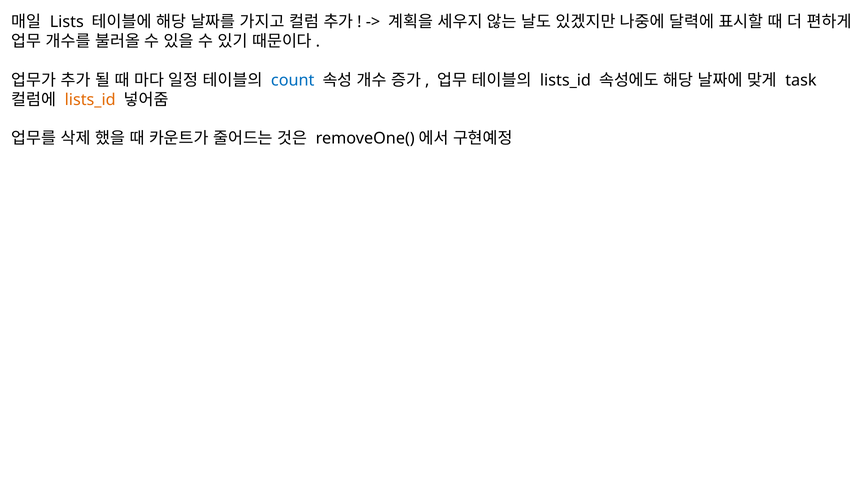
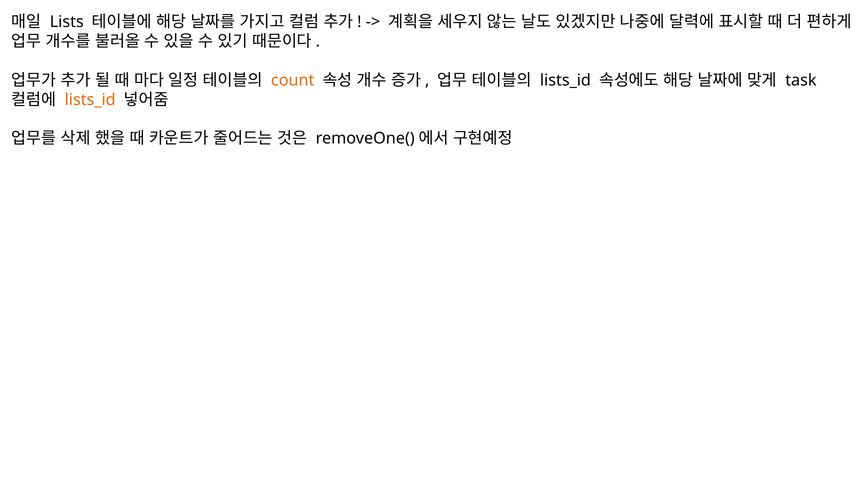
count colour: blue -> orange (293, 80)
